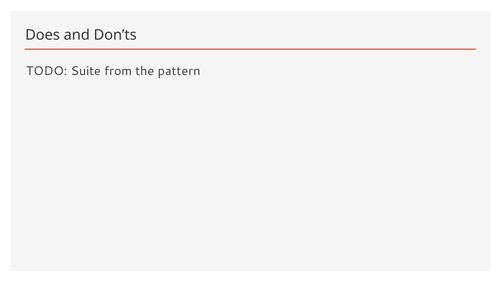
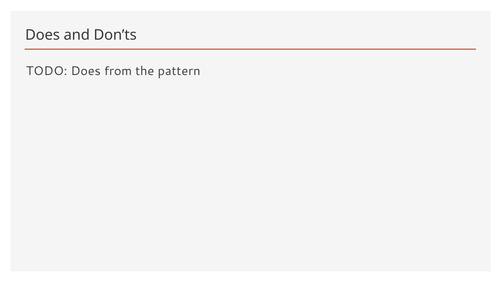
TODO Suite: Suite -> Does (86, 71)
